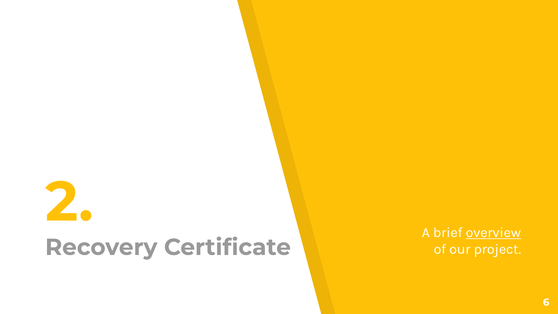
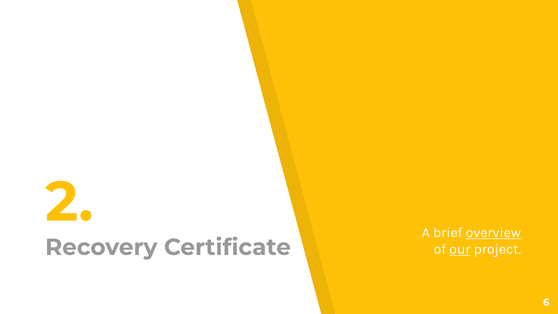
our underline: none -> present (460, 249)
